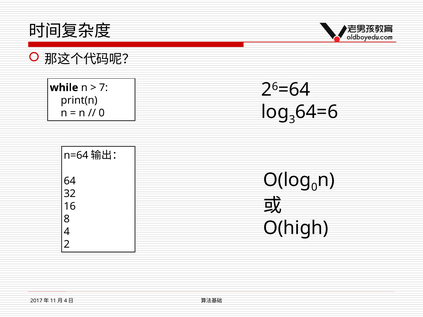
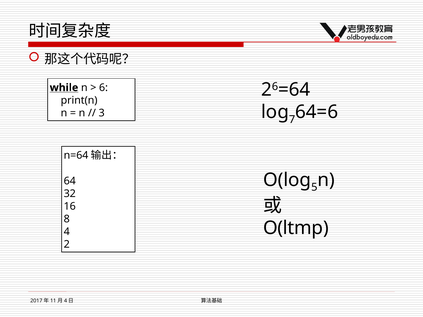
while underline: none -> present (64, 88)
7: 7 -> 6 (103, 88)
3: 3 -> 7 (292, 120)
0: 0 -> 3 (102, 113)
0: 0 -> 5 (314, 187)
O(high: O(high -> O(ltmp (296, 228)
